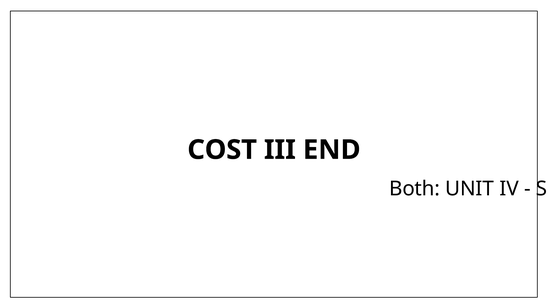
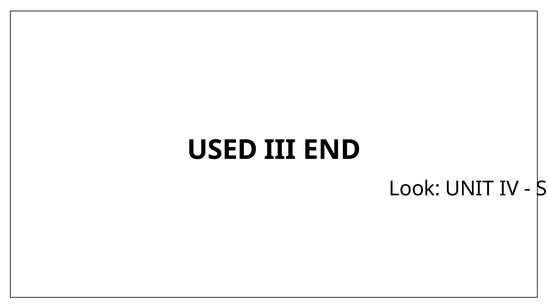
COST: COST -> USED (222, 150)
Both: Both -> Look (415, 189)
